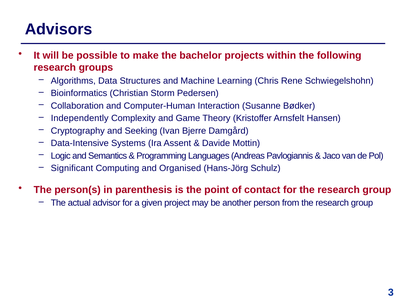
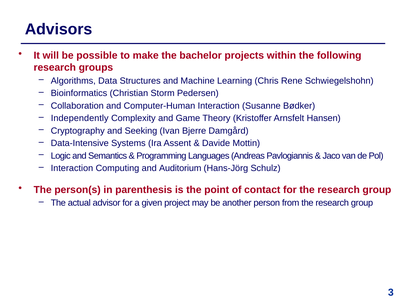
Significant: Significant -> Interaction (72, 168)
Organised: Organised -> Auditorium (180, 168)
